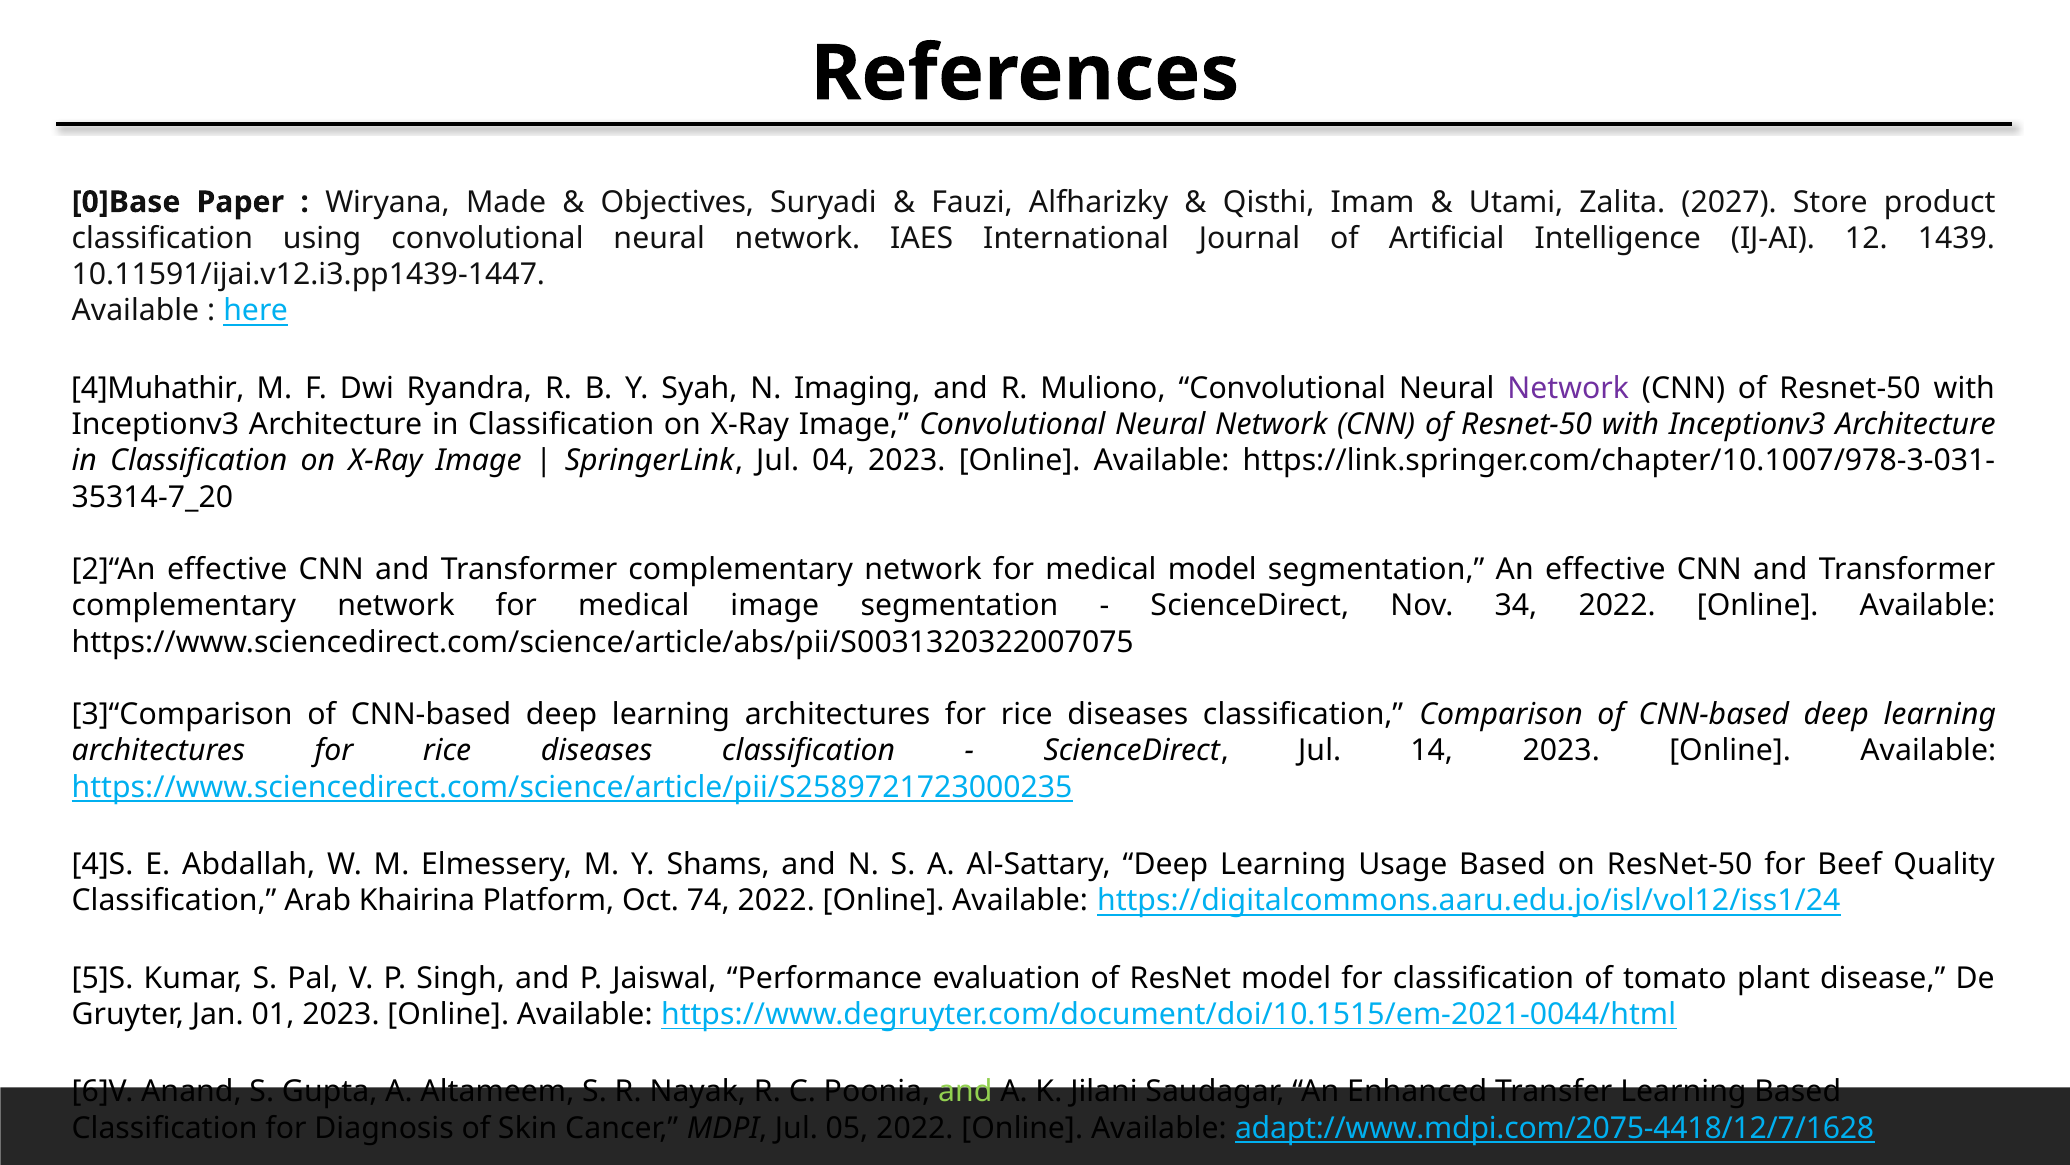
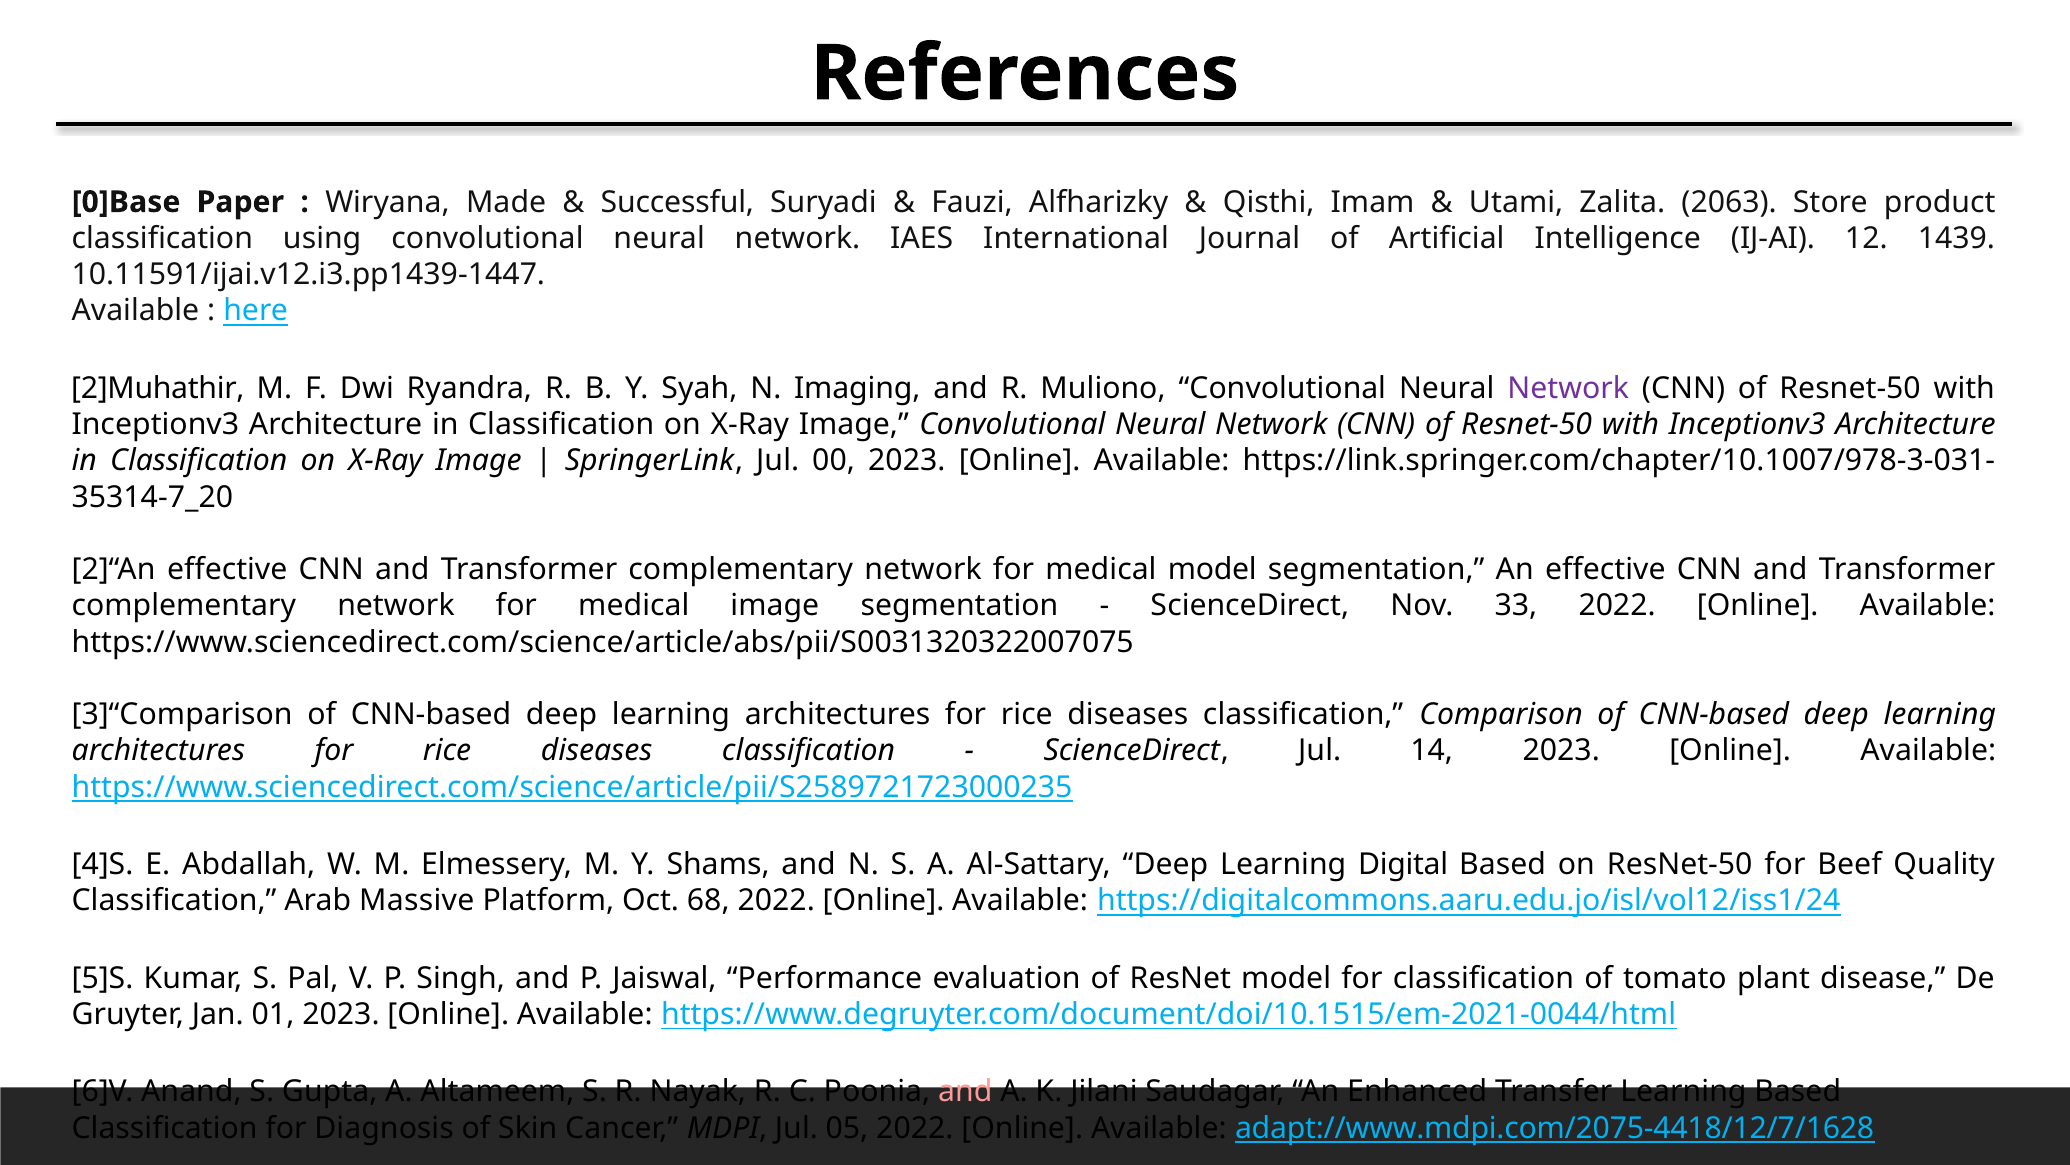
Objectives: Objectives -> Successful (677, 202)
2027: 2027 -> 2063 (1729, 202)
4]Muhathir: 4]Muhathir -> 2]Muhathir (158, 388)
04: 04 -> 00 (834, 461)
34: 34 -> 33 (1516, 606)
Usage: Usage -> Digital (1403, 864)
Khairina: Khairina -> Massive (417, 900)
74: 74 -> 68 (708, 900)
and colour: light green -> pink (965, 1091)
